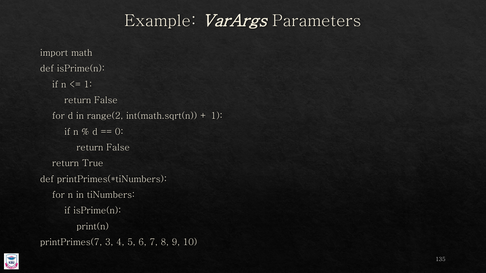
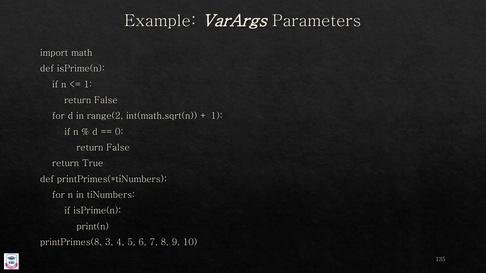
printPrimes(7: printPrimes(7 -> printPrimes(8 (71, 242)
